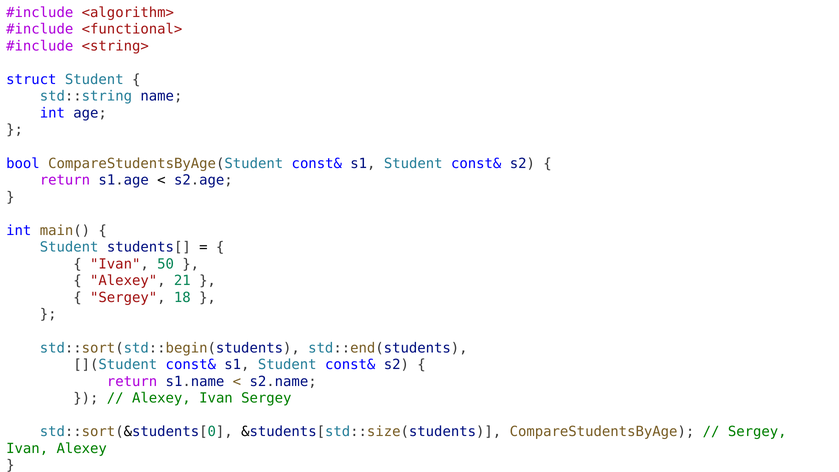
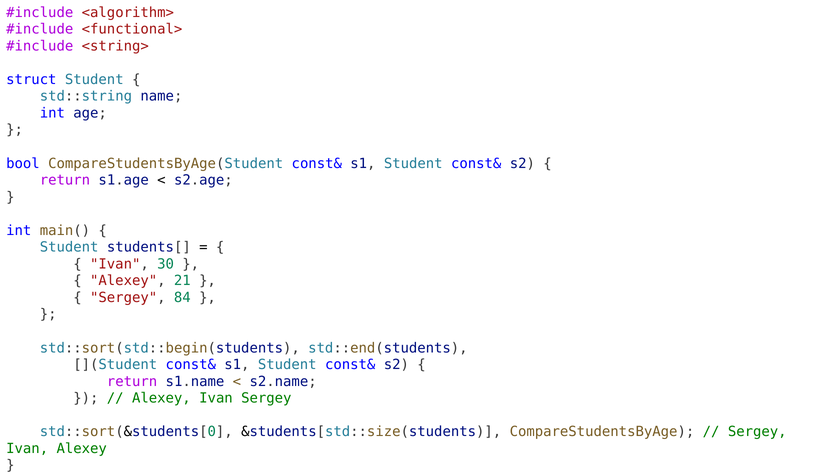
50: 50 -> 30 (166, 264)
18: 18 -> 84 (182, 298)
